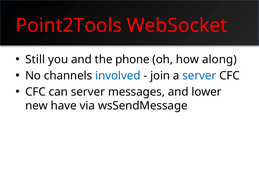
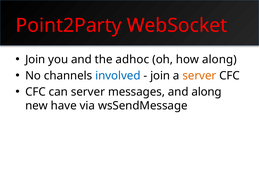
Point2Tools: Point2Tools -> Point2Party (69, 25)
Still: Still -> Join (35, 59)
phone: phone -> adhoc (132, 59)
server colour: blue -> orange (199, 75)
and lower: lower -> along (207, 92)
